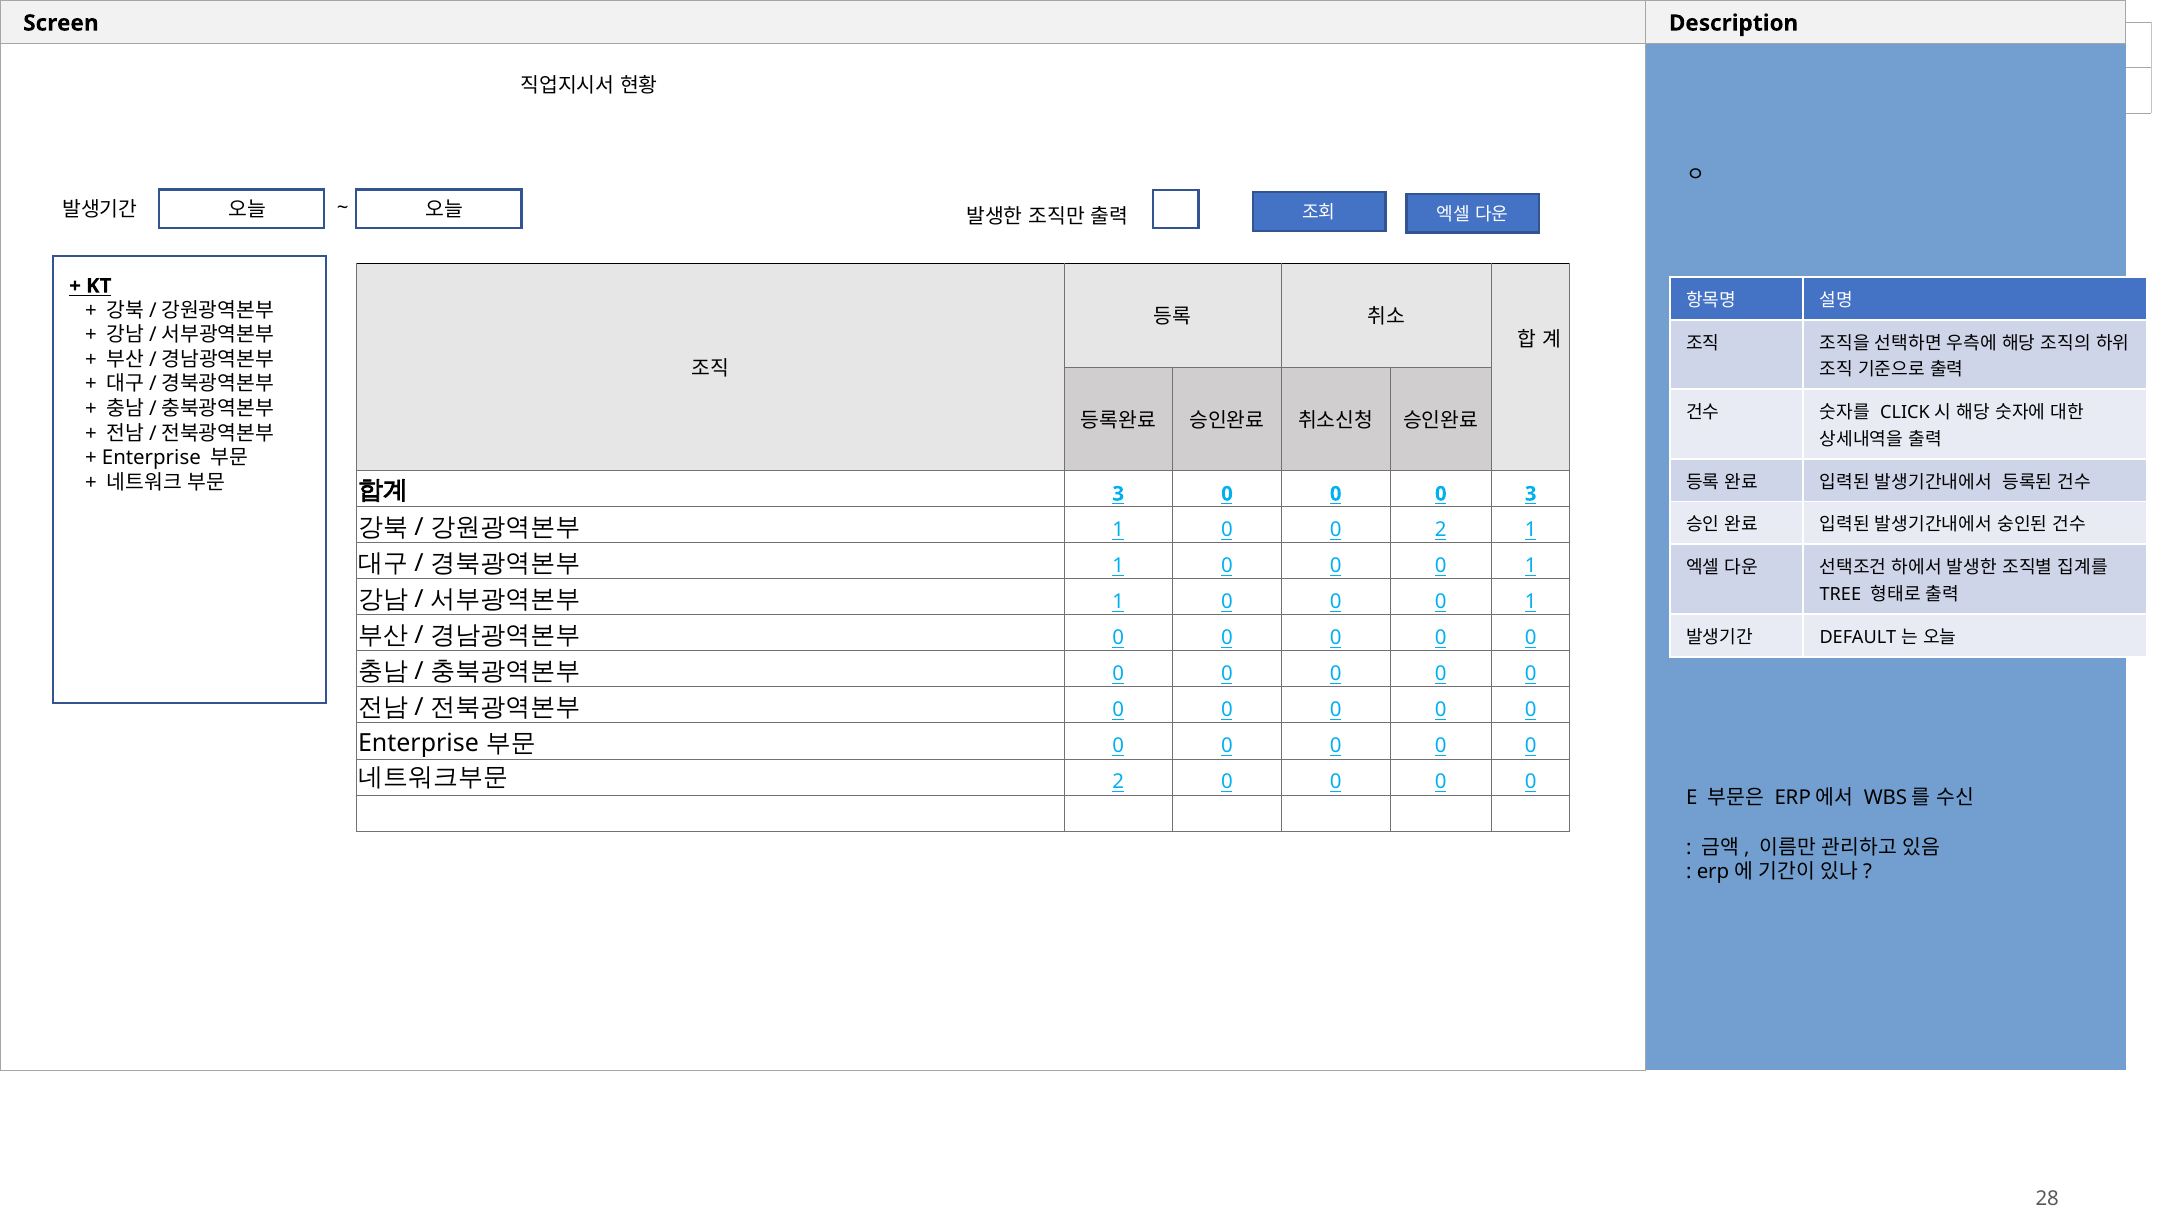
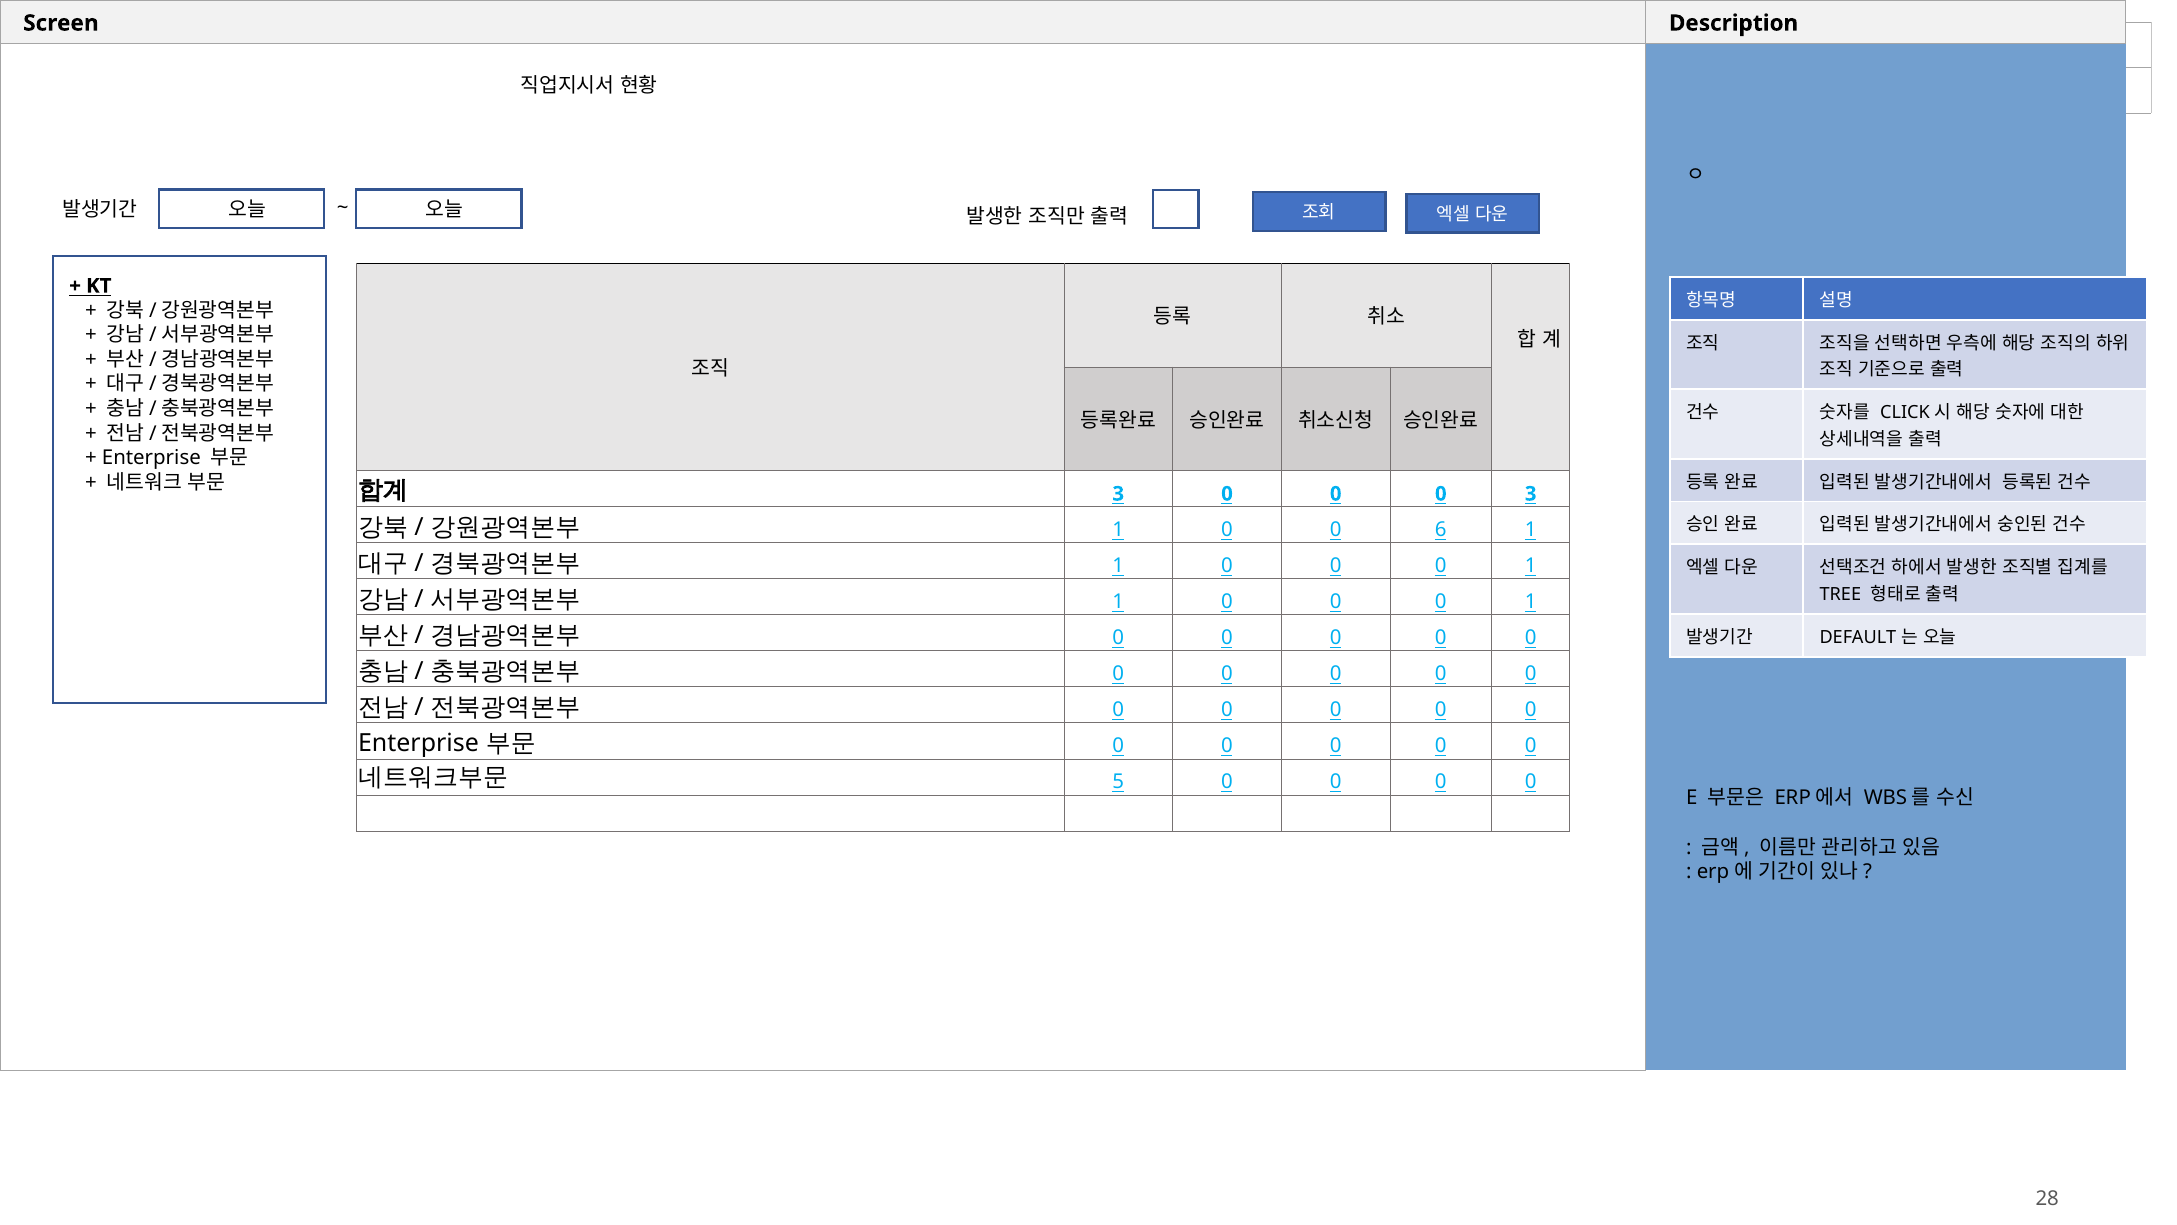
0 2: 2 -> 6 (1441, 530)
2: 2 -> 5 (1118, 782)
